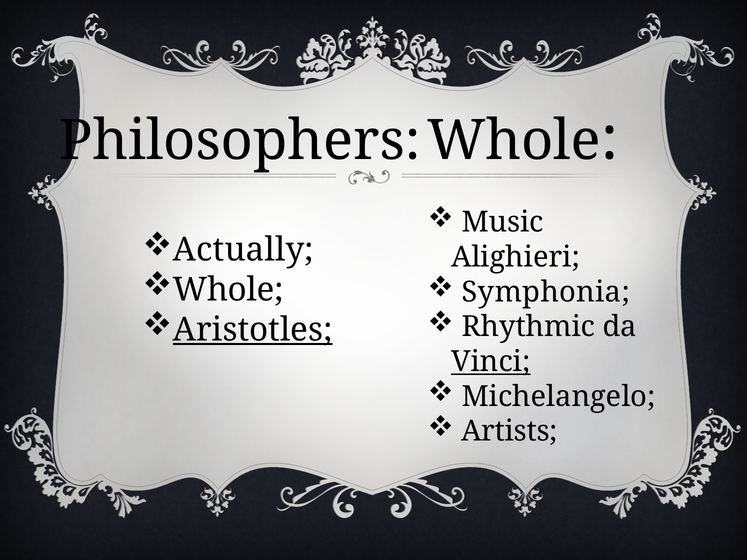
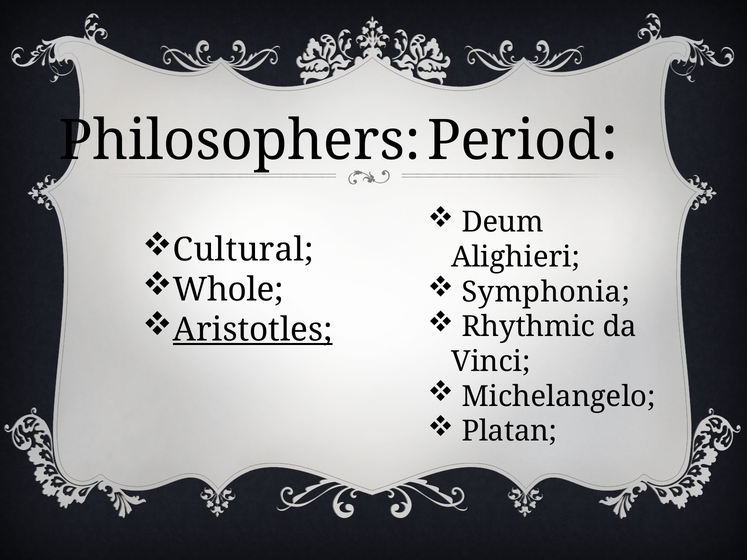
Philosophers Whole: Whole -> Period (514, 141)
Music: Music -> Deum (503, 222)
Actually: Actually -> Cultural (243, 250)
Vinci underline: present -> none (491, 362)
Artists: Artists -> Platan (509, 432)
